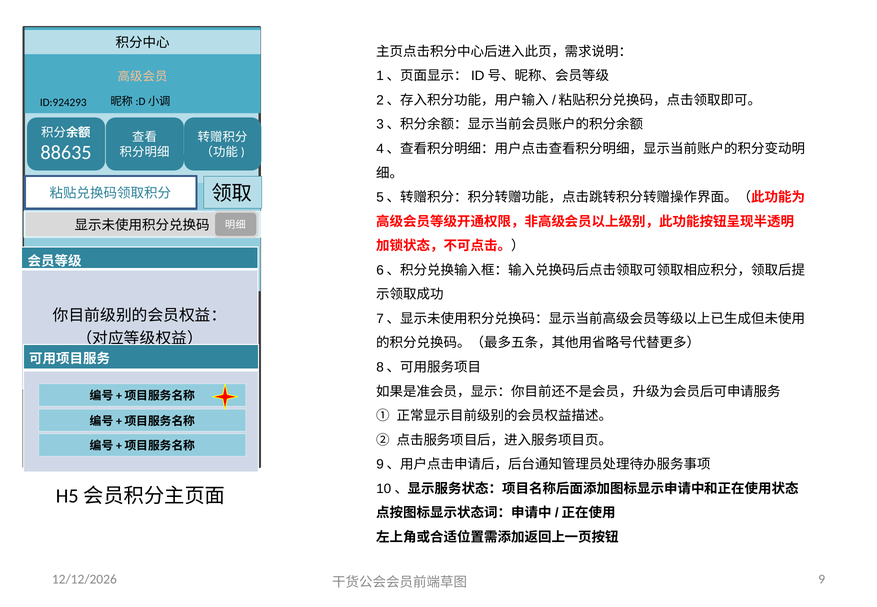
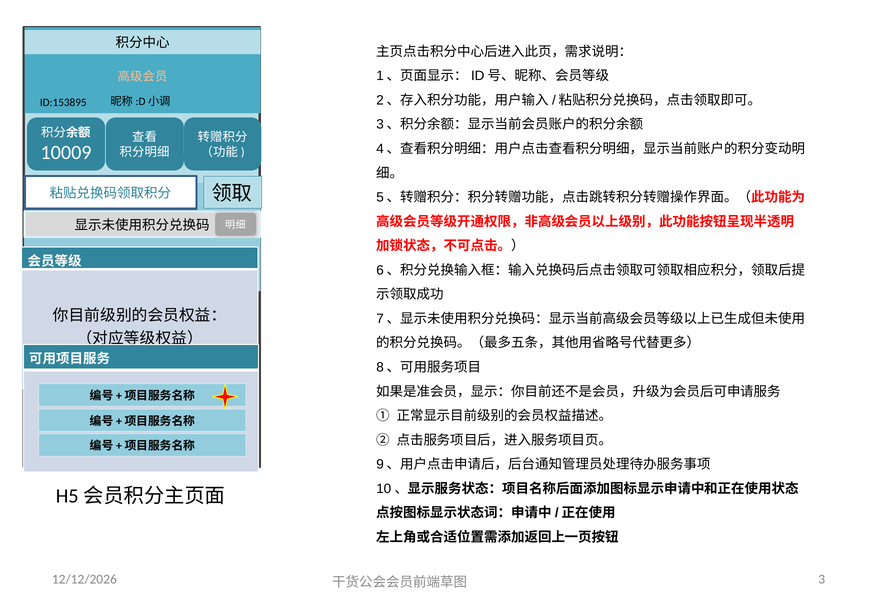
ID:924293: ID:924293 -> ID:153895 (63, 103)
88635: 88635 -> 10009 (66, 153)
9: 9 -> 3 (822, 580)
